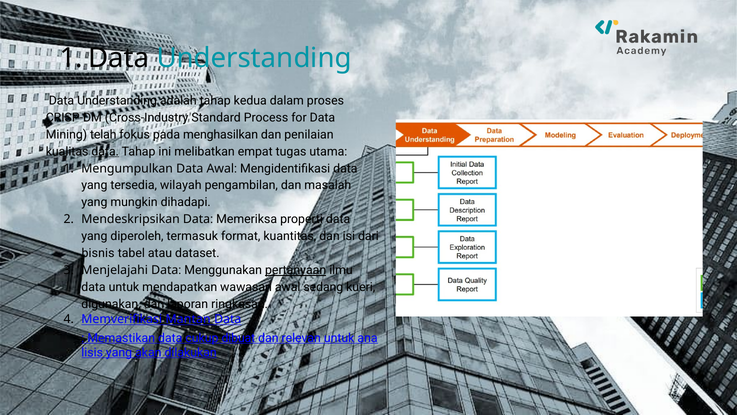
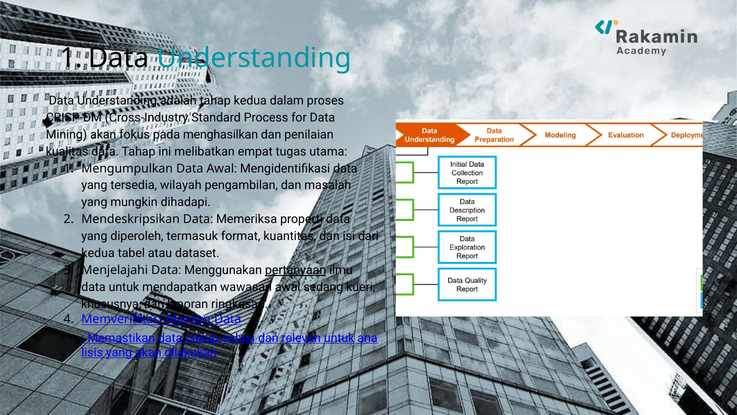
Mining telah: telah -> akan (103, 134)
data underline: present -> none (105, 151)
bisnis: bisnis -> kedua (98, 253)
digunakan: digunakan -> khususnya (111, 304)
dibuat: dibuat -> solusi (238, 338)
